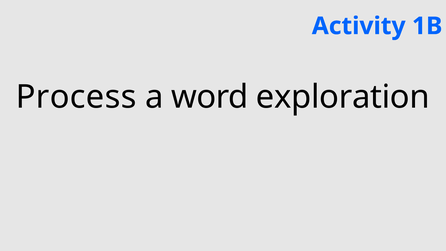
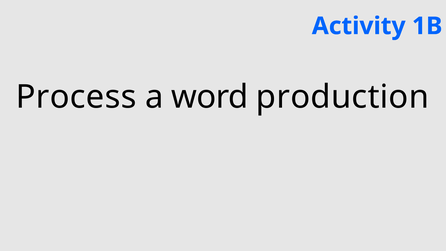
exploration: exploration -> production (343, 97)
